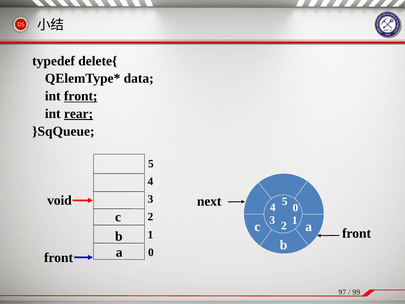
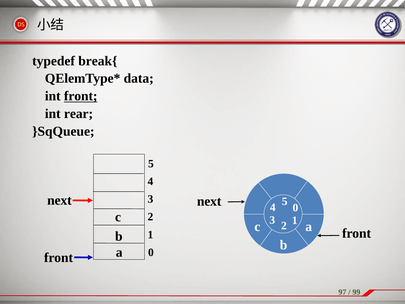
delete{: delete{ -> break{ (98, 61)
rear underline: present -> none (78, 114)
void: void -> next (59, 200)
